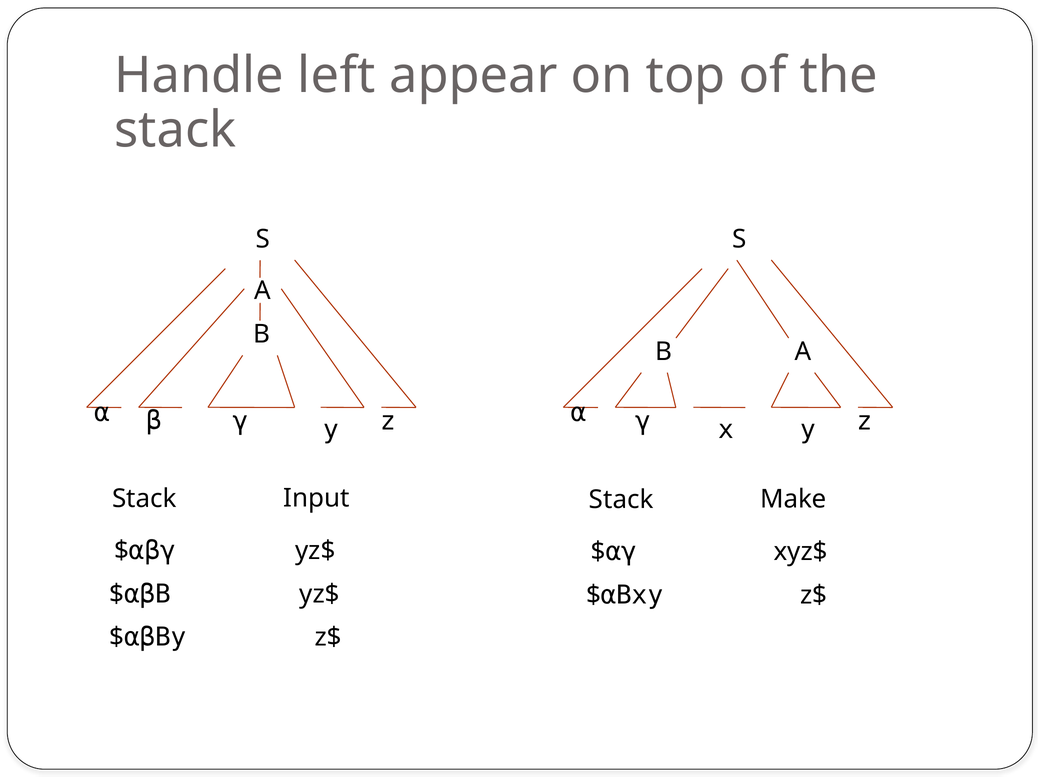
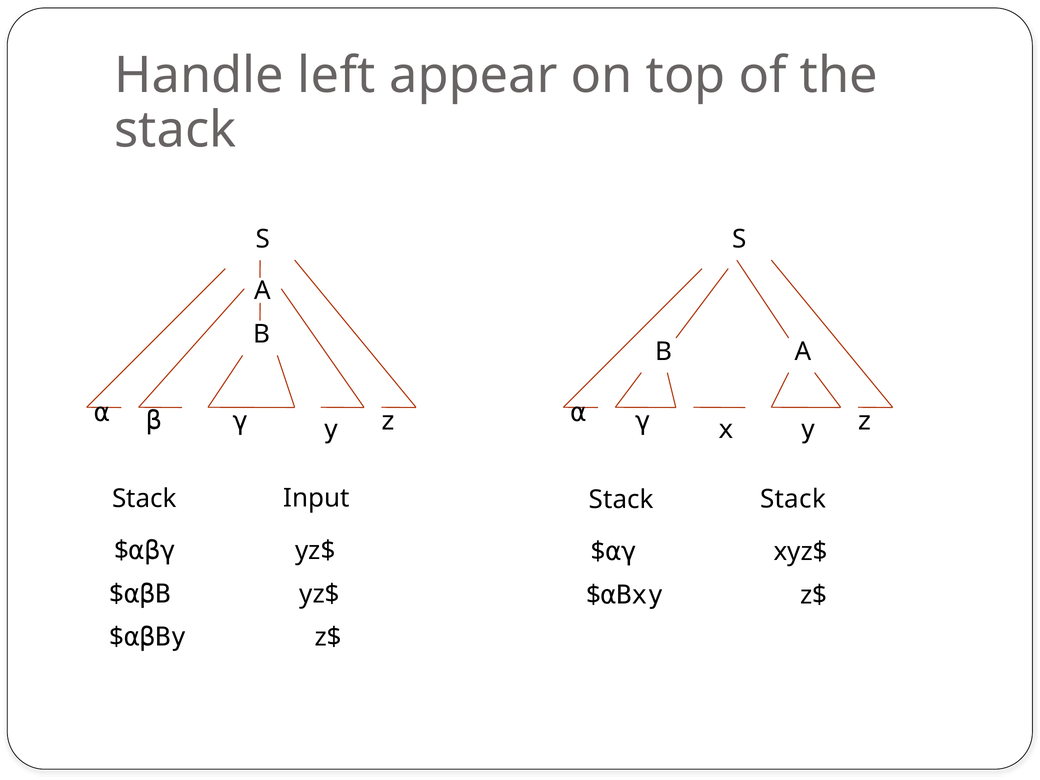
Stack Make: Make -> Stack (793, 499)
